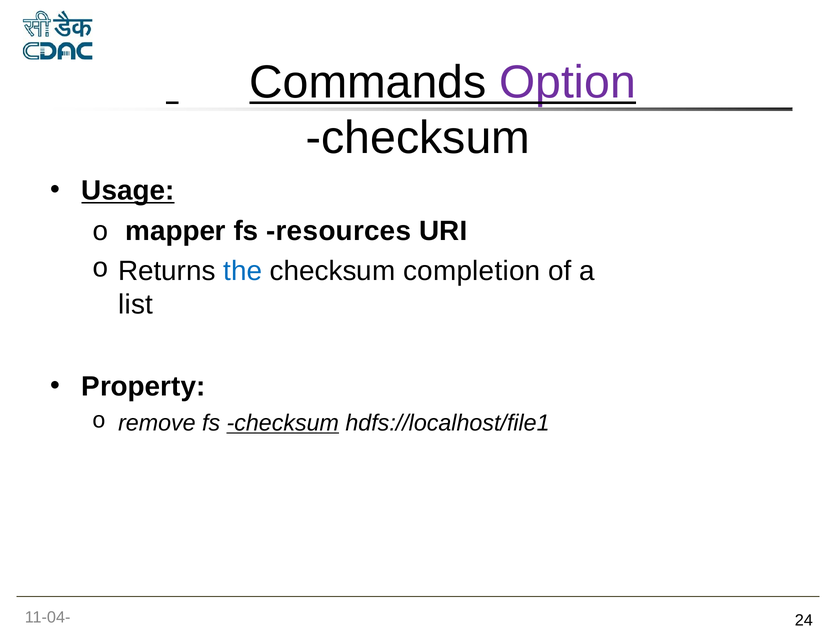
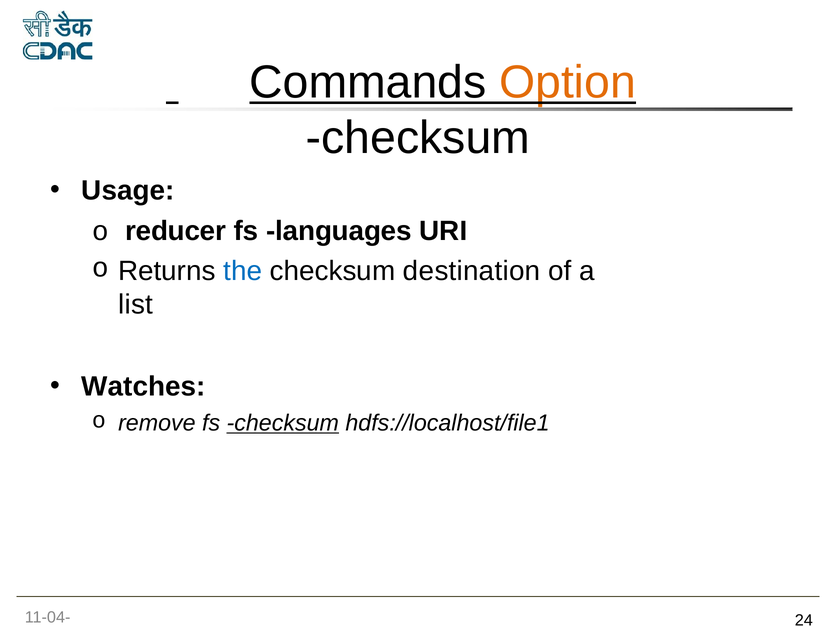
Option colour: purple -> orange (568, 82)
Usage underline: present -> none (128, 191)
mapper: mapper -> reducer (176, 231)
resources: resources -> languages (339, 231)
completion: completion -> destination (472, 271)
Property: Property -> Watches (143, 387)
